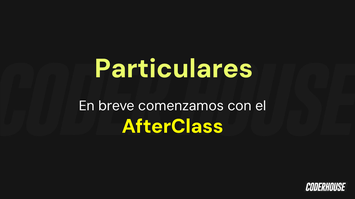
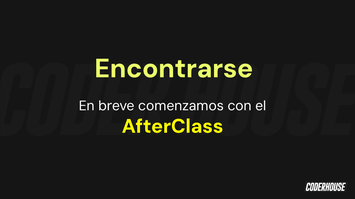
Particulares: Particulares -> Encontrarse (174, 69)
